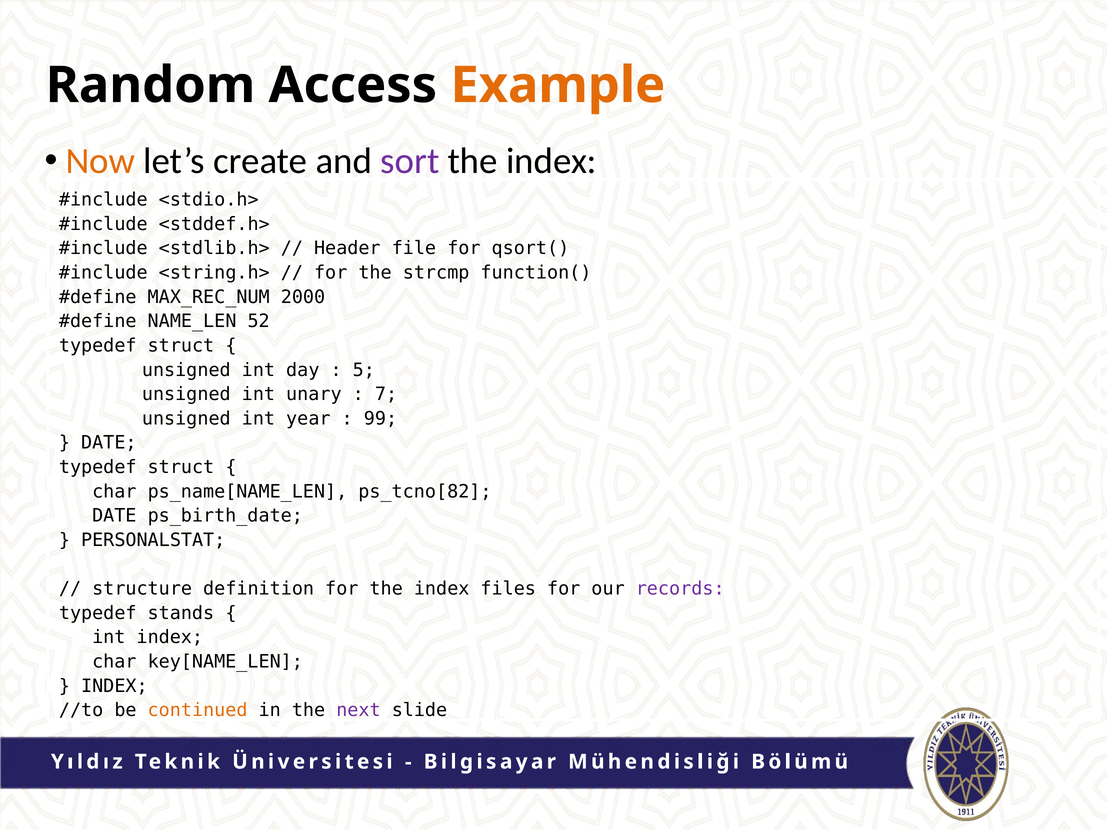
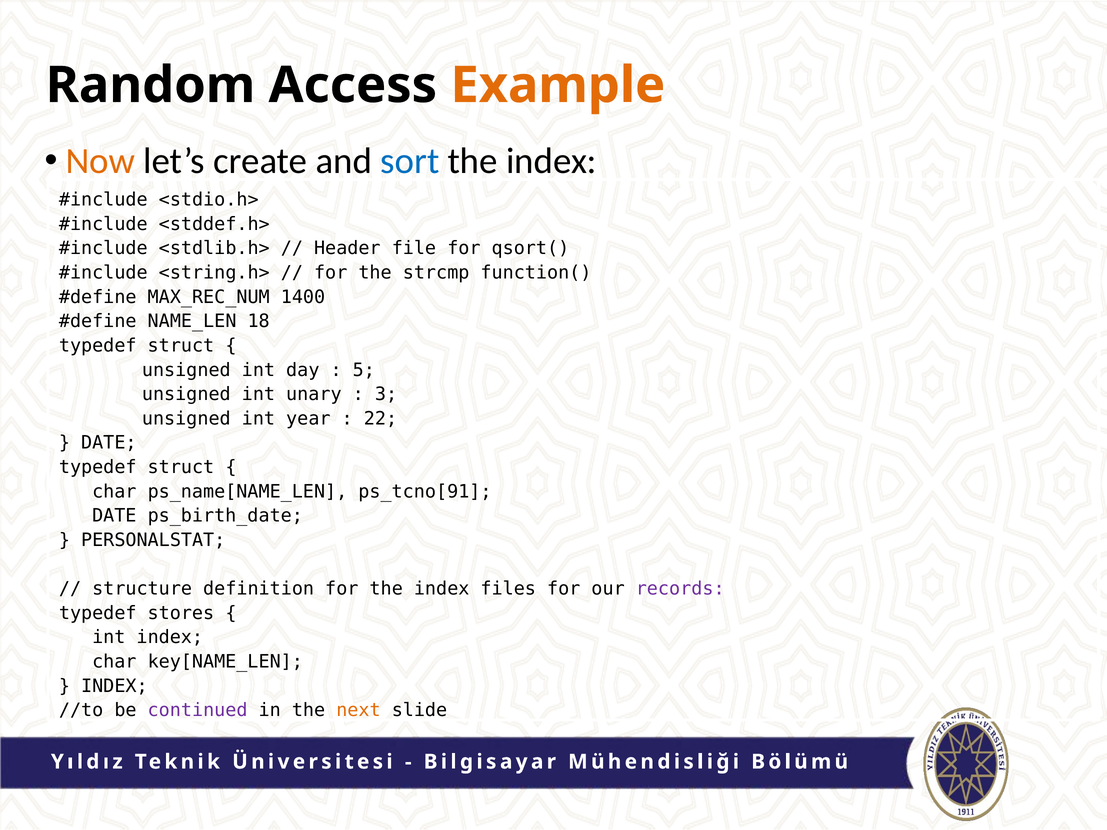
sort colour: purple -> blue (410, 161)
2000: 2000 -> 1400 (303, 297)
52: 52 -> 18 (259, 321)
7: 7 -> 3 (386, 394)
99: 99 -> 22 (380, 419)
ps_tcno[82: ps_tcno[82 -> ps_tcno[91 (425, 492)
stands: stands -> stores (181, 613)
continued colour: orange -> purple (198, 711)
next colour: purple -> orange (358, 711)
